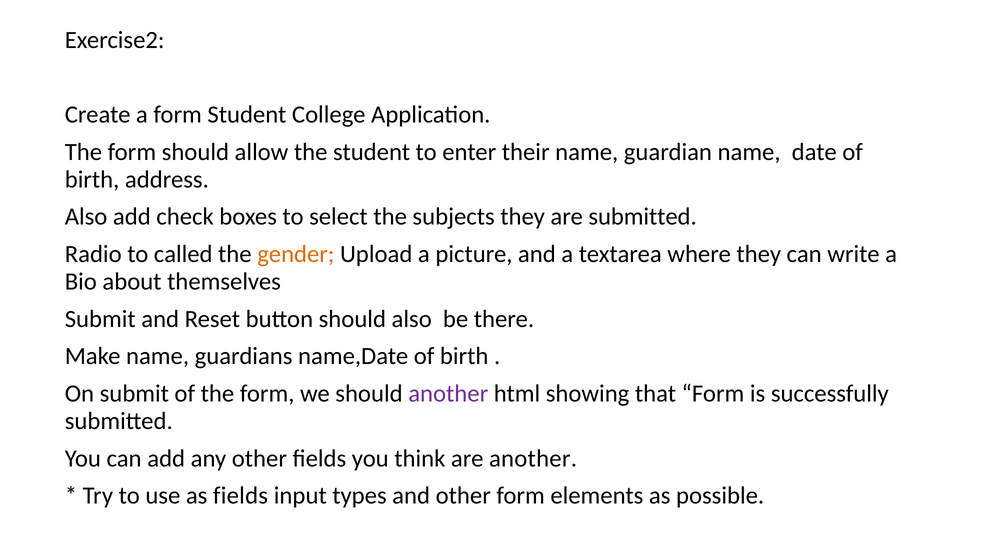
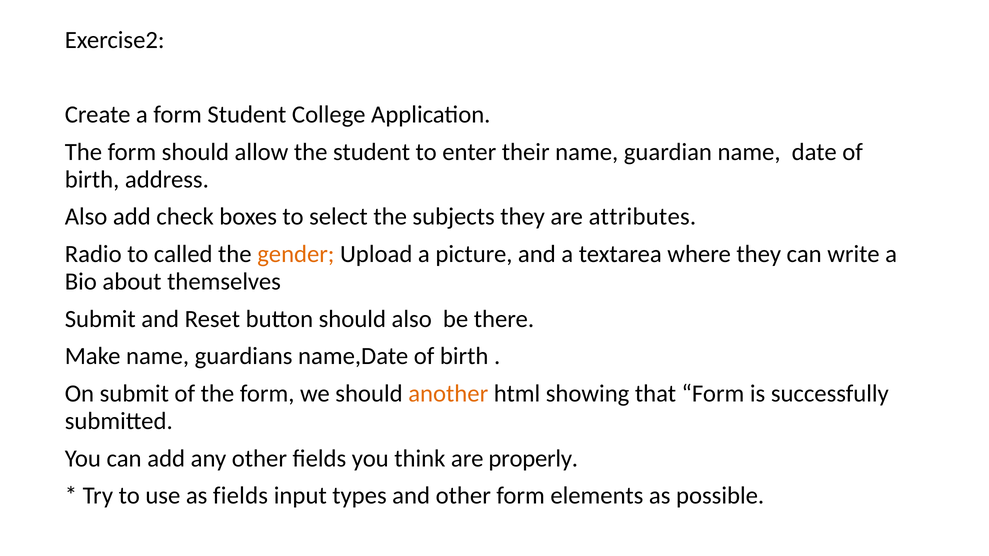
are submitted: submitted -> attributes (642, 217)
another colour: purple -> orange (448, 394)
are another: another -> properly (533, 459)
